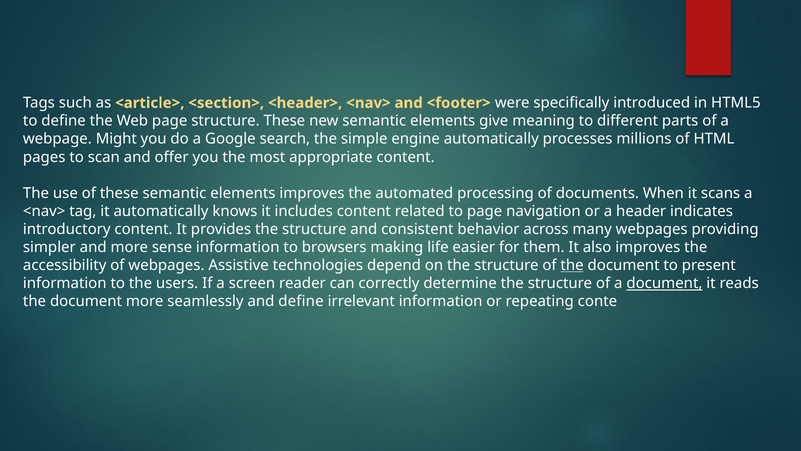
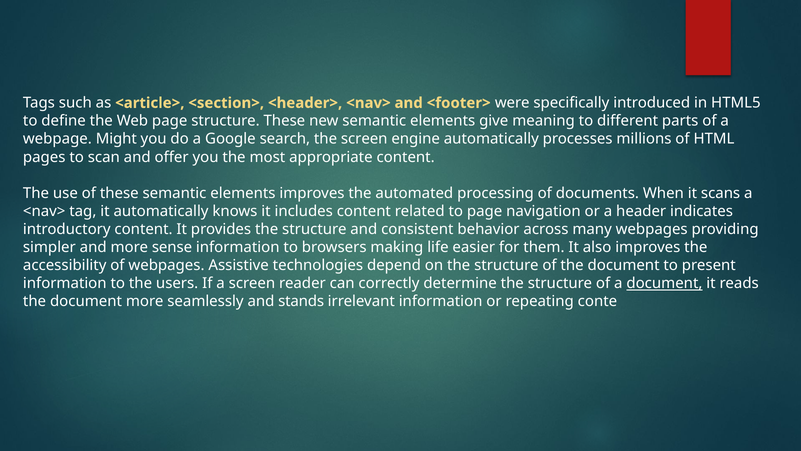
the simple: simple -> screen (364, 139)
the underline: present -> none (572, 265)
and define: define -> stands (301, 301)
